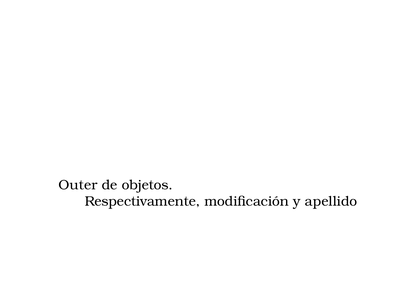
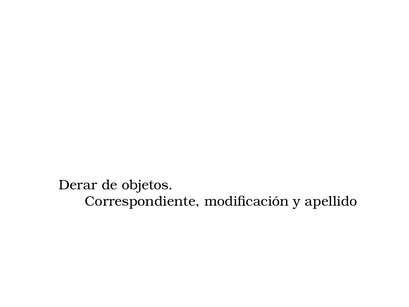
Outer: Outer -> Derar (78, 185)
Respectivamente: Respectivamente -> Correspondiente (142, 201)
